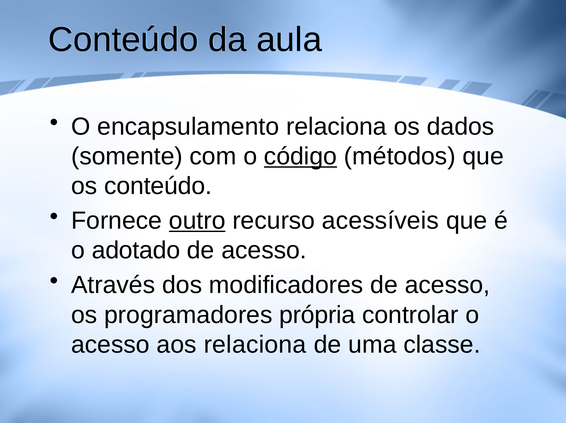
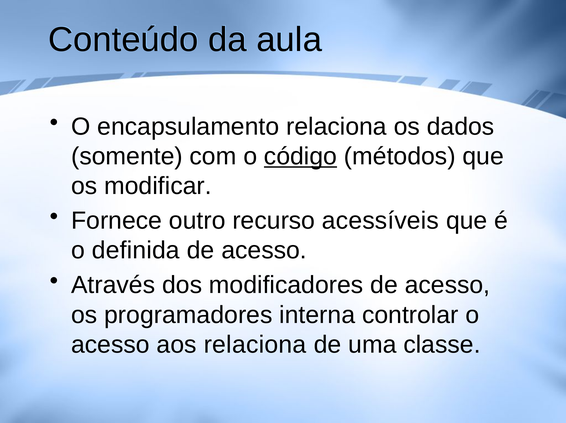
os conteúdo: conteúdo -> modificar (158, 186)
outro underline: present -> none (197, 221)
adotado: adotado -> definida (136, 251)
própria: própria -> interna (317, 315)
